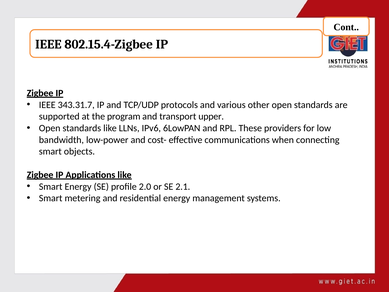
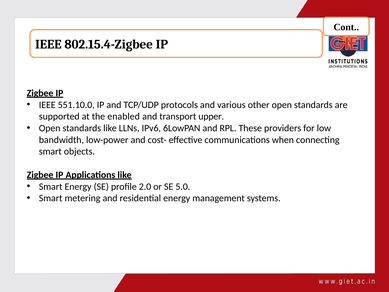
343.31.7: 343.31.7 -> 551.10.0 (76, 105)
program: program -> enabled (124, 116)
2.1: 2.1 -> 5.0 (183, 186)
